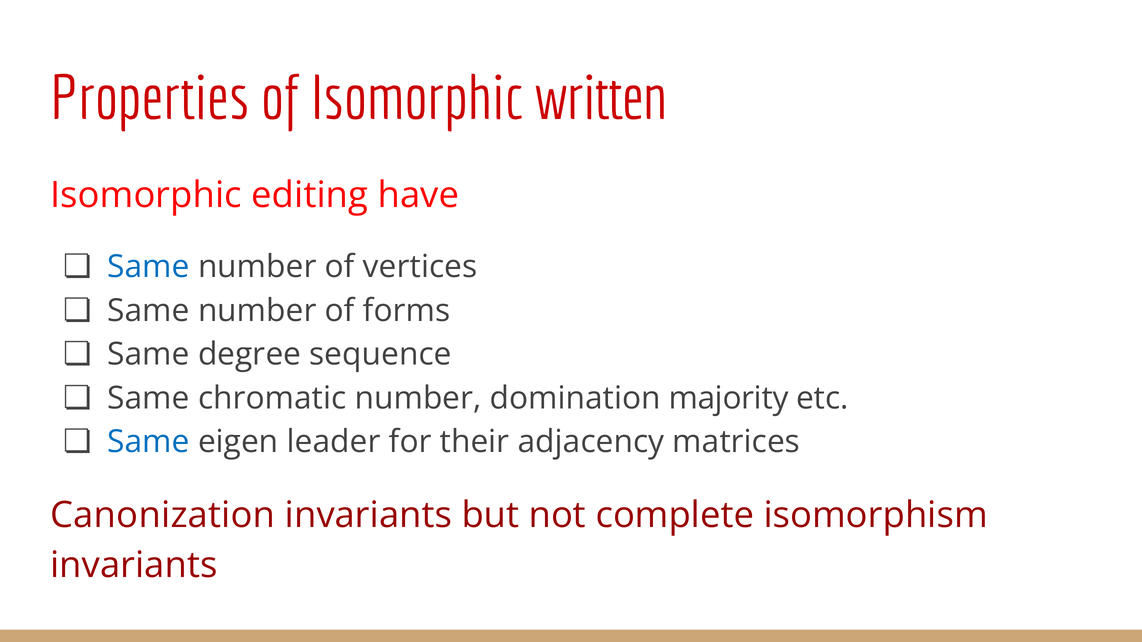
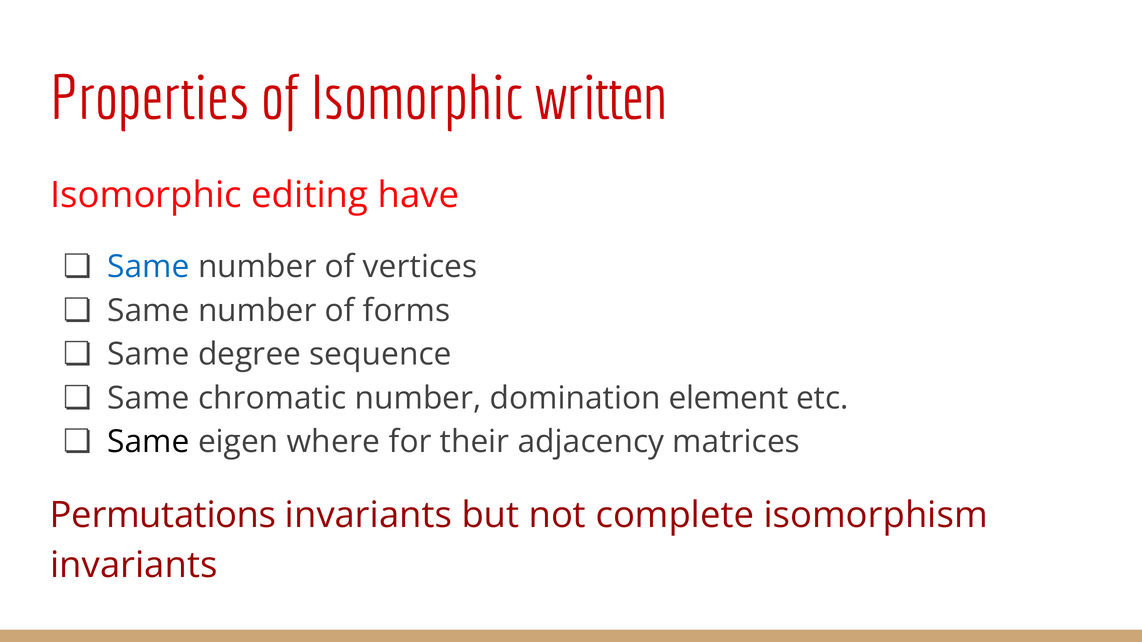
majority: majority -> element (729, 398)
Same colour: blue -> black (149, 442)
leader: leader -> where (333, 442)
Canonization: Canonization -> Permutations (163, 515)
